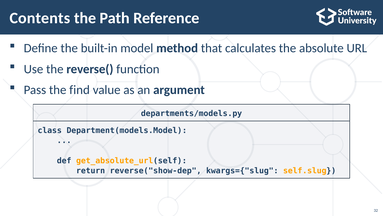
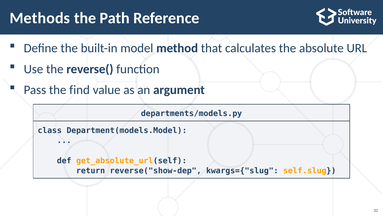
Contents: Contents -> Methods (40, 18)
